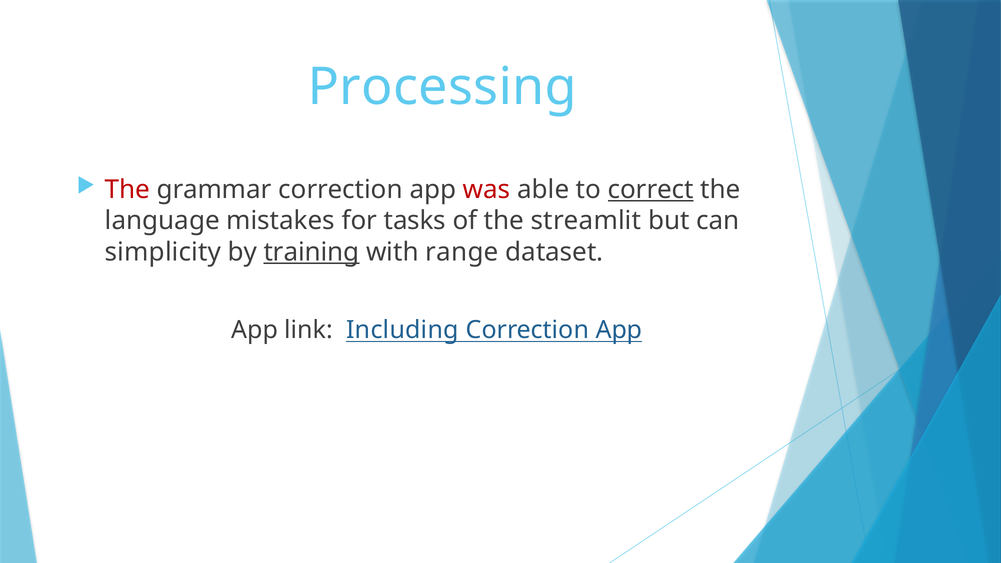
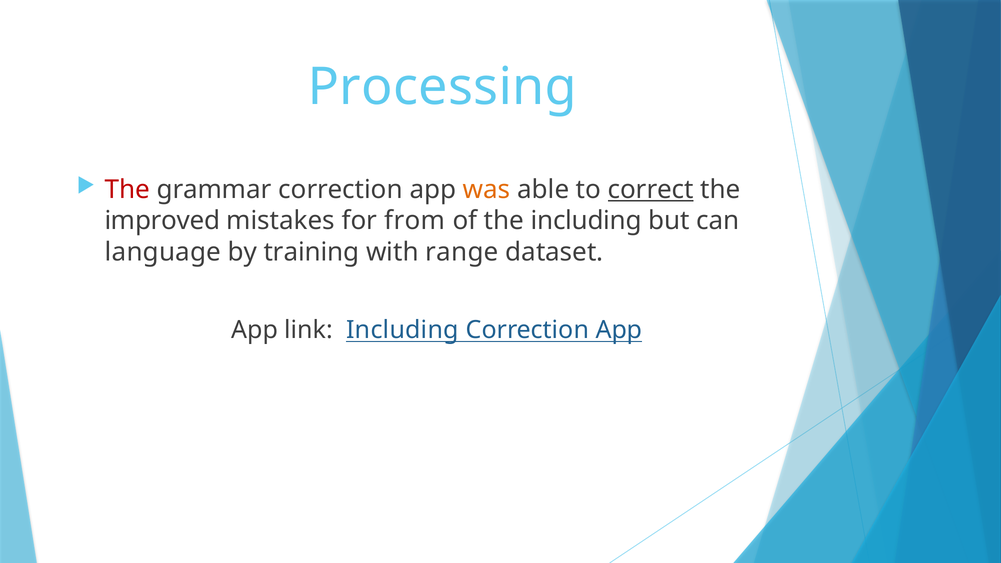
was colour: red -> orange (487, 190)
language: language -> improved (162, 221)
tasks: tasks -> from (415, 221)
the streamlit: streamlit -> including (586, 221)
simplicity: simplicity -> language (163, 252)
training underline: present -> none (311, 252)
